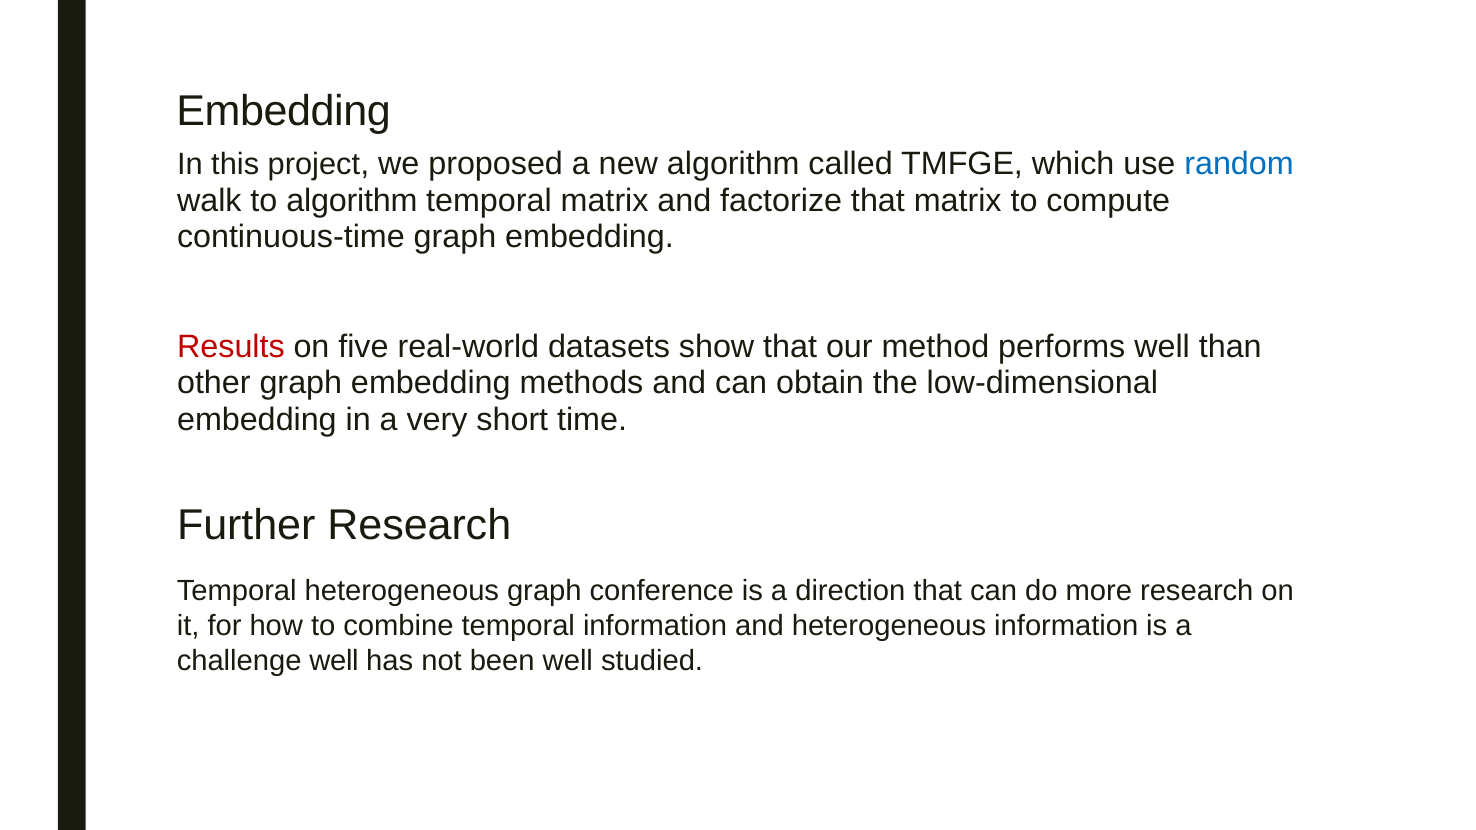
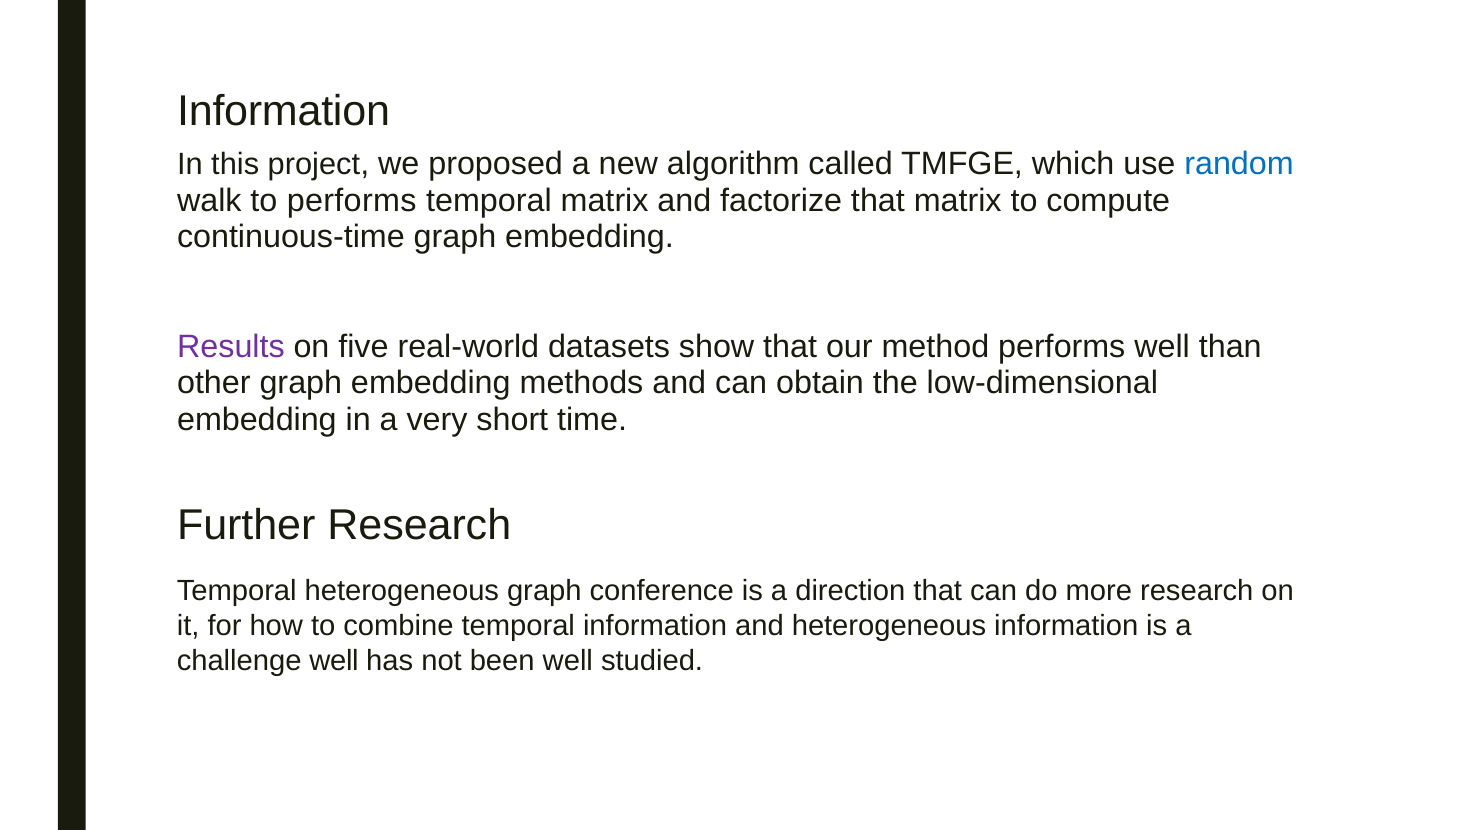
Embedding: Embedding -> Information (284, 111)
to algorithm: algorithm -> performs (352, 201)
Results colour: red -> purple (231, 347)
